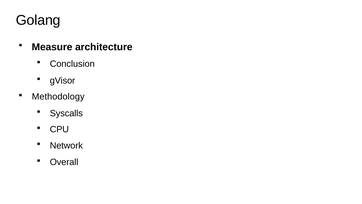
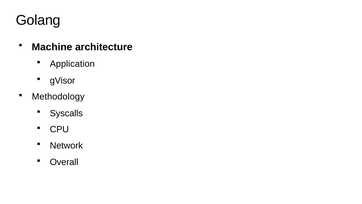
Measure: Measure -> Machine (52, 47)
Conclusion: Conclusion -> Application (72, 64)
